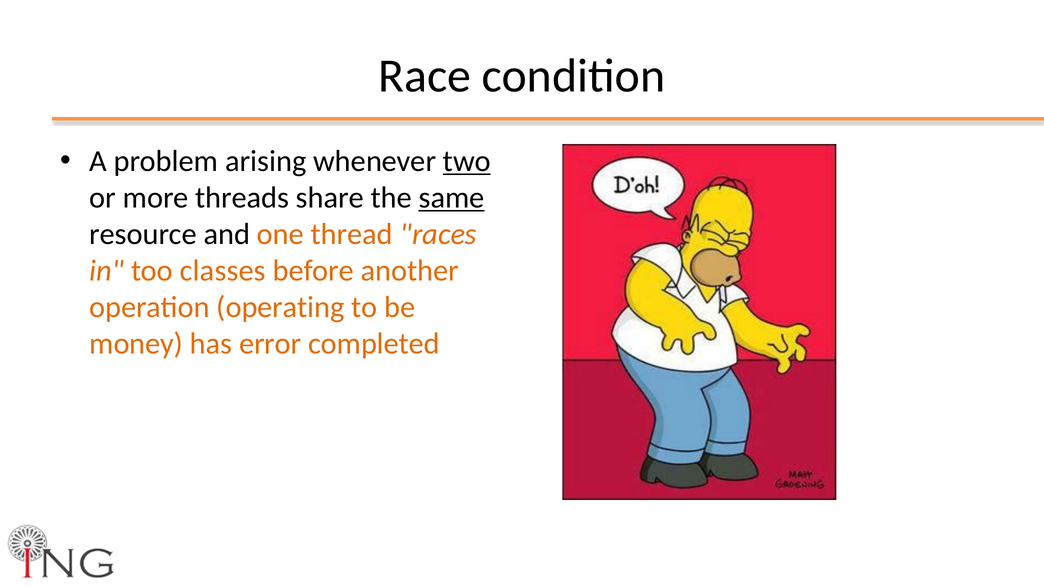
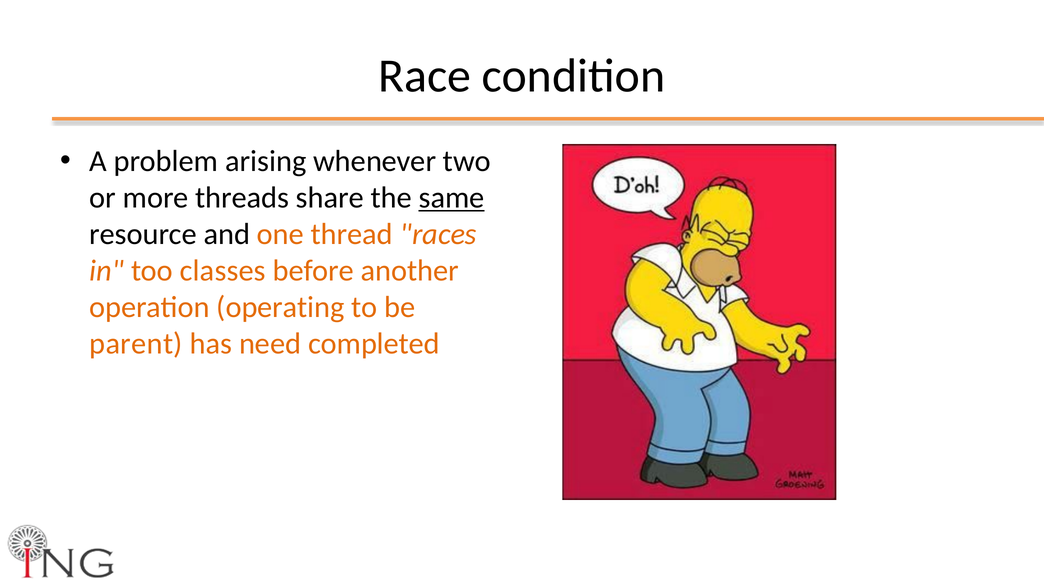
two underline: present -> none (467, 161)
money: money -> parent (136, 344)
error: error -> need (270, 344)
